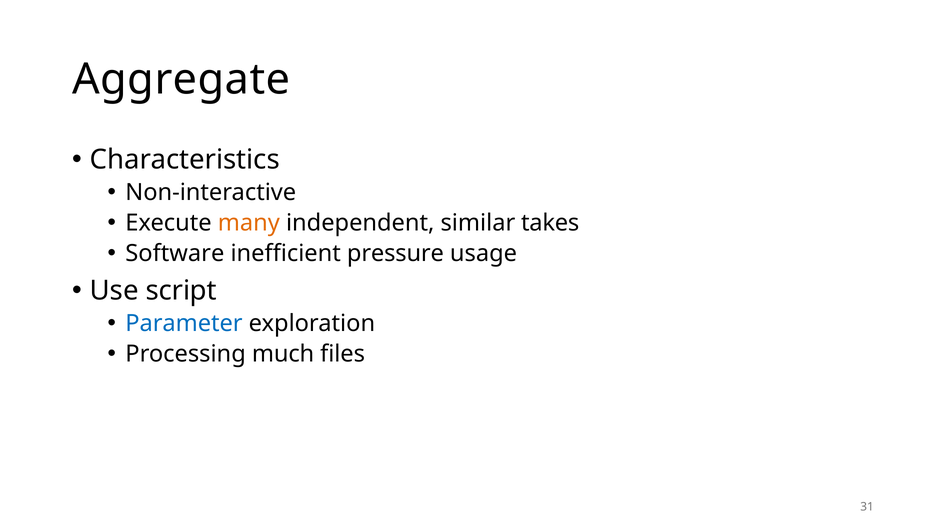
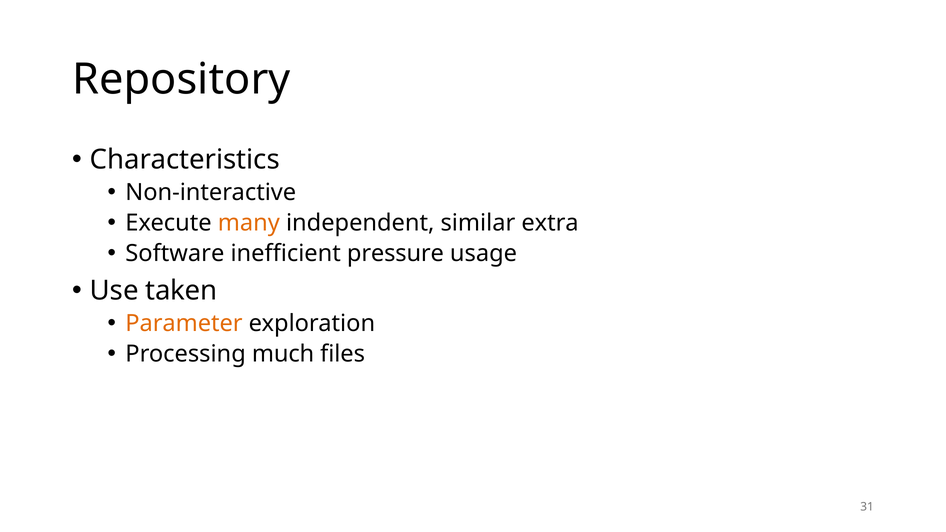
Aggregate: Aggregate -> Repository (181, 79)
takes: takes -> extra (550, 223)
script: script -> taken (181, 291)
Parameter colour: blue -> orange (184, 323)
